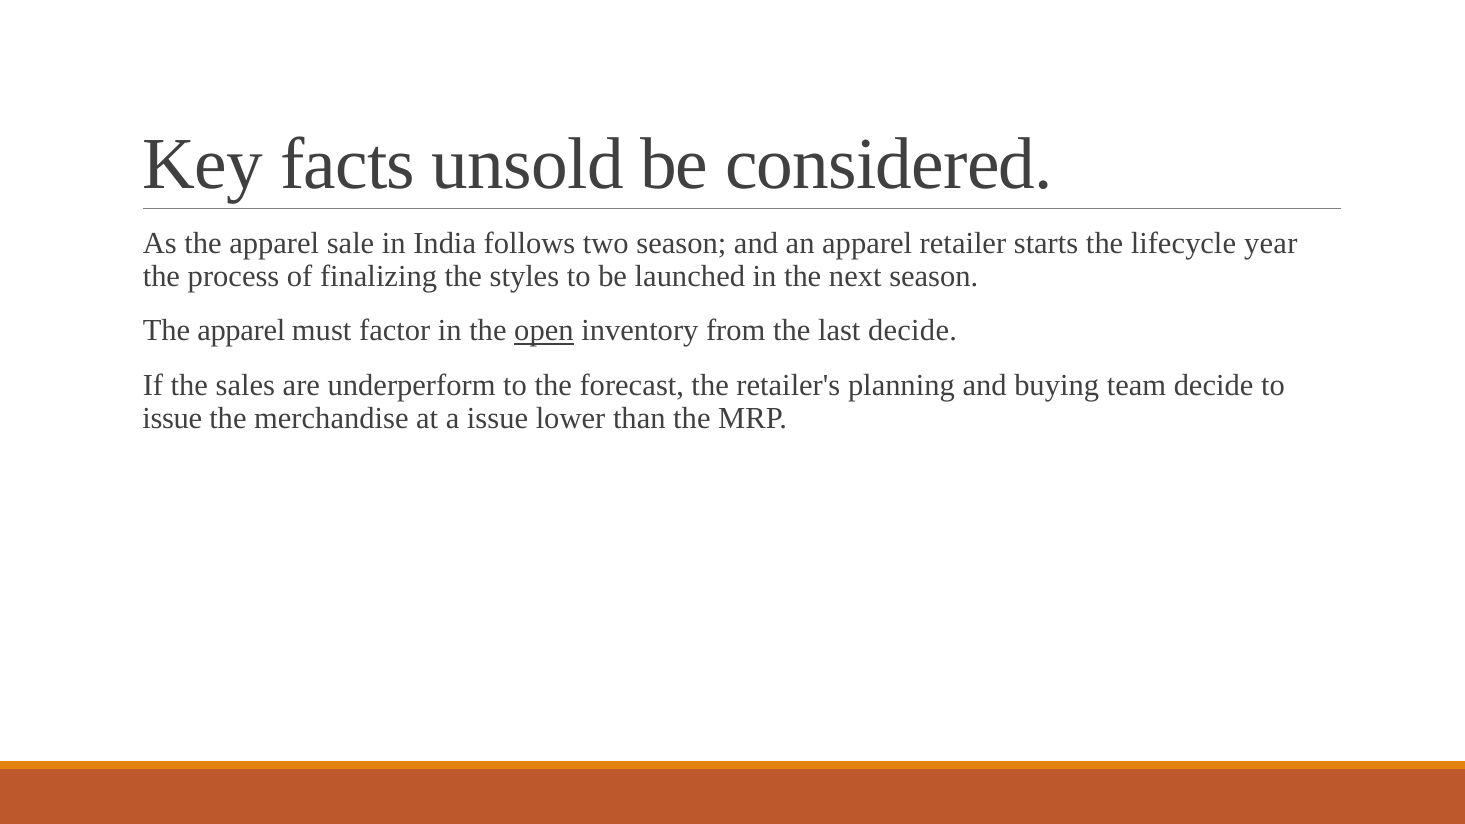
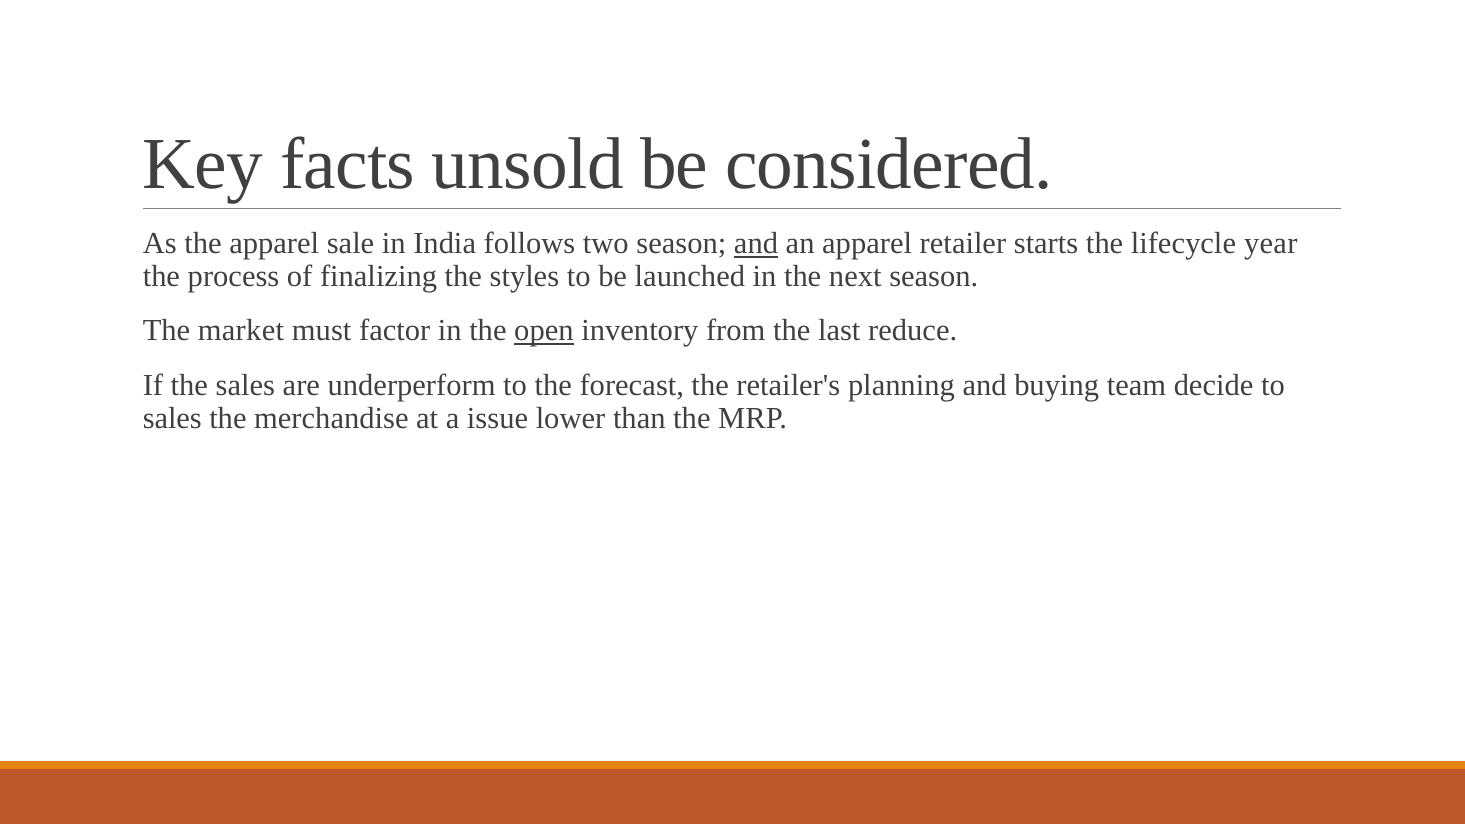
and underline: none -> present (756, 244)
apparel: apparel -> market (241, 331)
last decide: decide -> reduce (913, 331)
issue: issue -> sales (172, 418)
